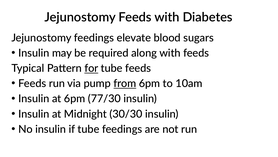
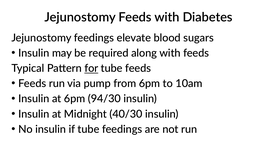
from underline: present -> none (125, 83)
77/30: 77/30 -> 94/30 (104, 98)
30/30: 30/30 -> 40/30 (126, 114)
